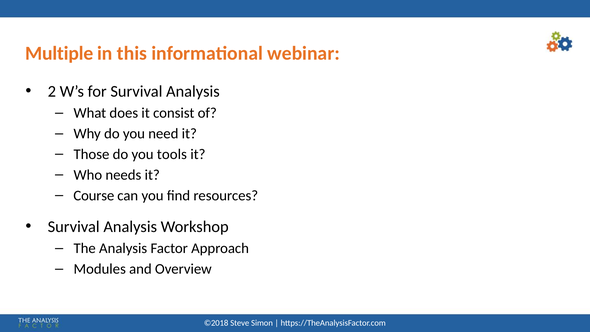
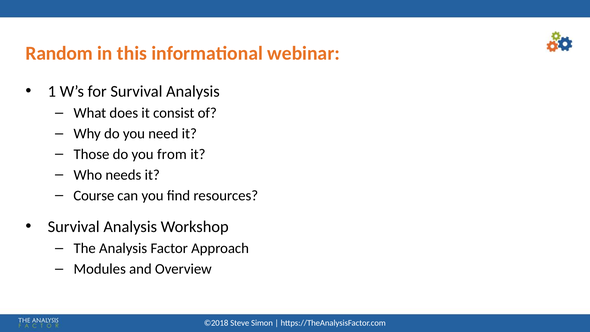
Multiple: Multiple -> Random (59, 53)
2: 2 -> 1 (52, 91)
tools: tools -> from (172, 154)
